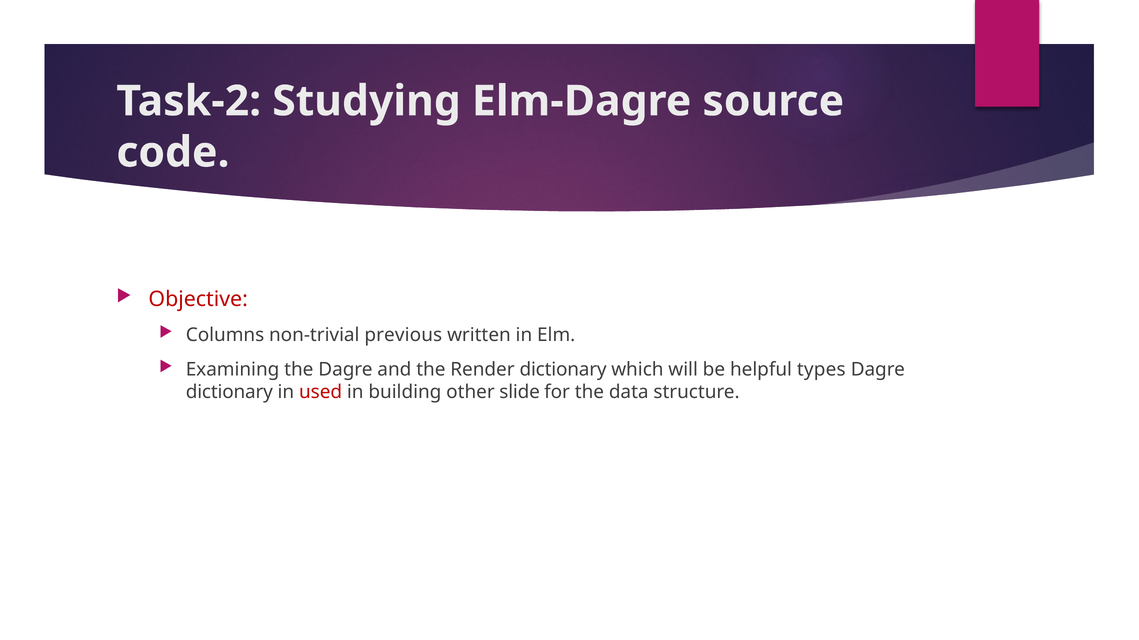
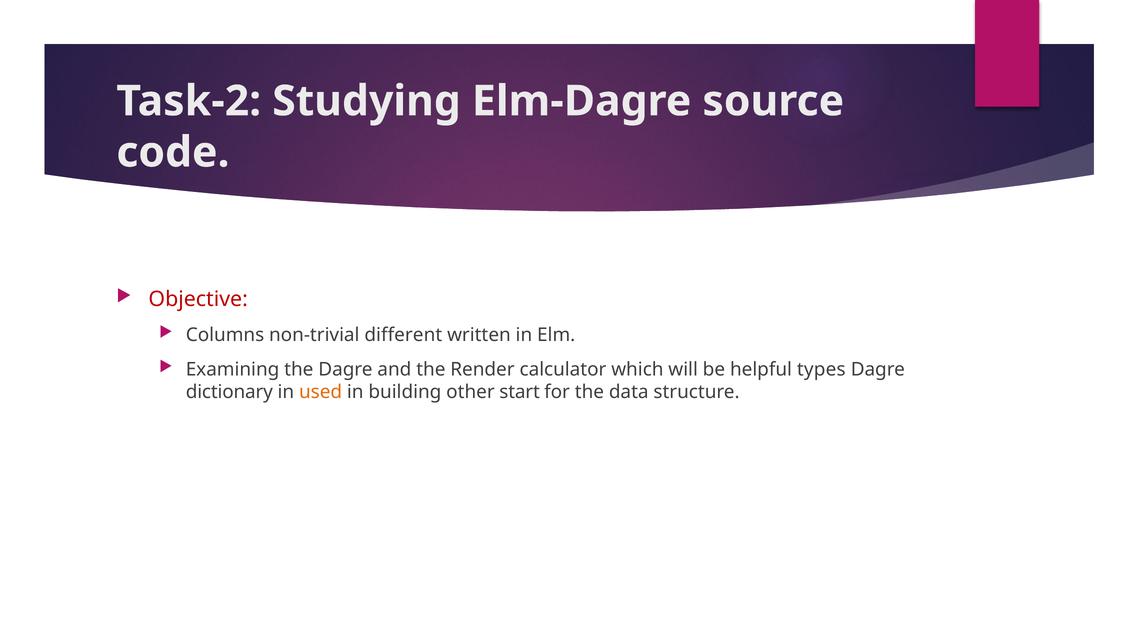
previous: previous -> different (403, 335)
Render dictionary: dictionary -> calculator (563, 370)
used colour: red -> orange (321, 393)
slide: slide -> start (520, 393)
